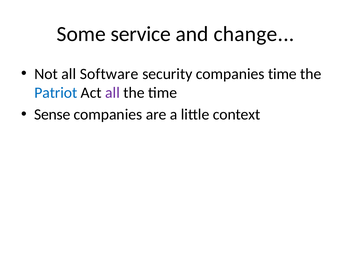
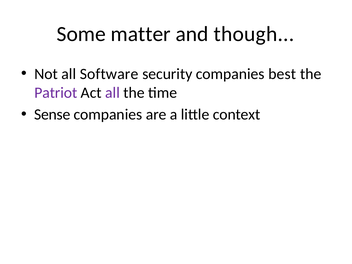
service: service -> matter (141, 34)
change: change -> though (254, 34)
companies time: time -> best (282, 74)
Patriot colour: blue -> purple (56, 93)
